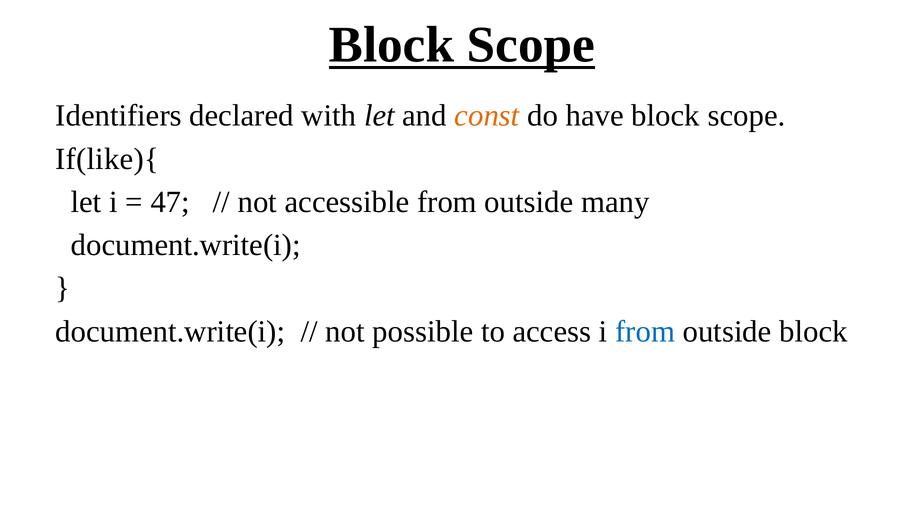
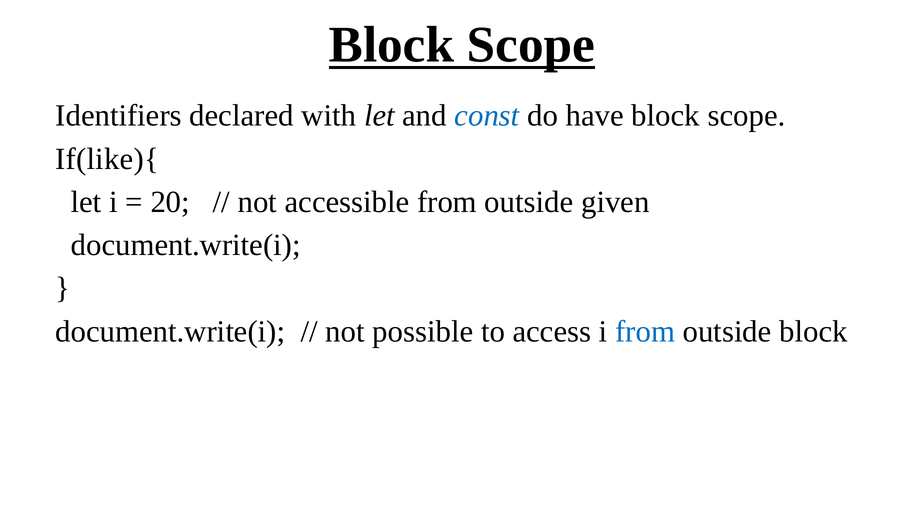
const colour: orange -> blue (487, 116)
47: 47 -> 20 (170, 202)
many: many -> given (615, 202)
